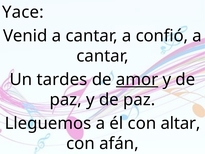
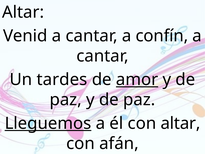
Yace: Yace -> Altar (23, 12)
confió: confió -> confín (162, 36)
Lleguemos underline: none -> present (48, 123)
